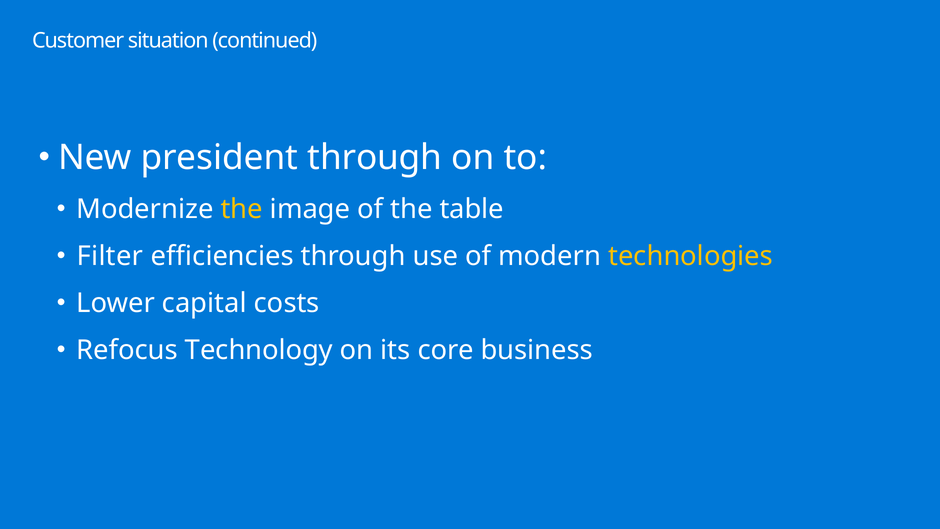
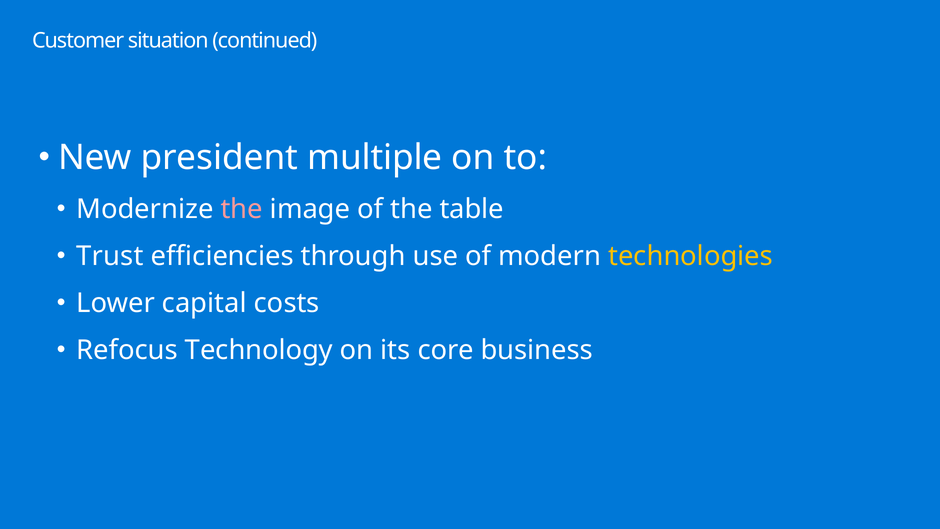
president through: through -> multiple (375, 158)
the colour: yellow -> pink (242, 209)
Filter: Filter -> Trust (110, 256)
